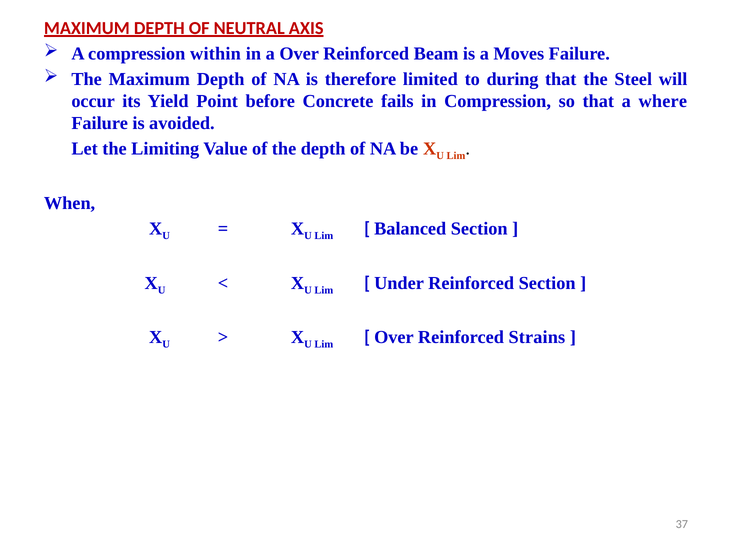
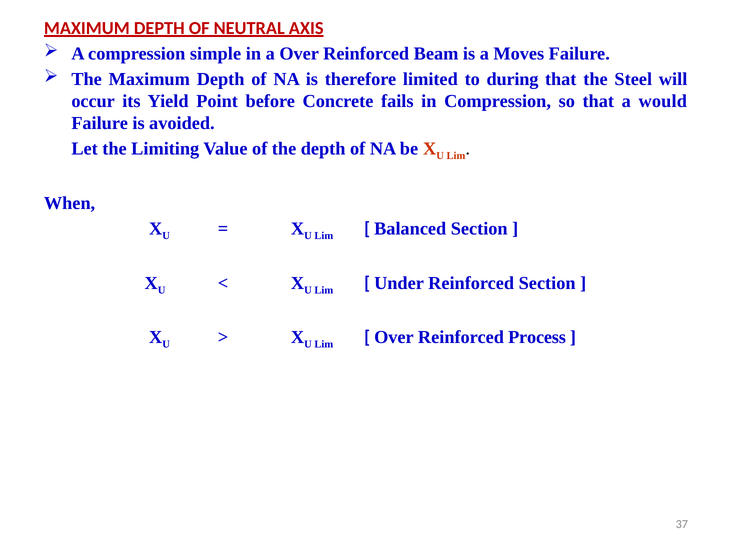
within: within -> simple (216, 54)
where: where -> would (663, 101)
Strains: Strains -> Process (537, 337)
